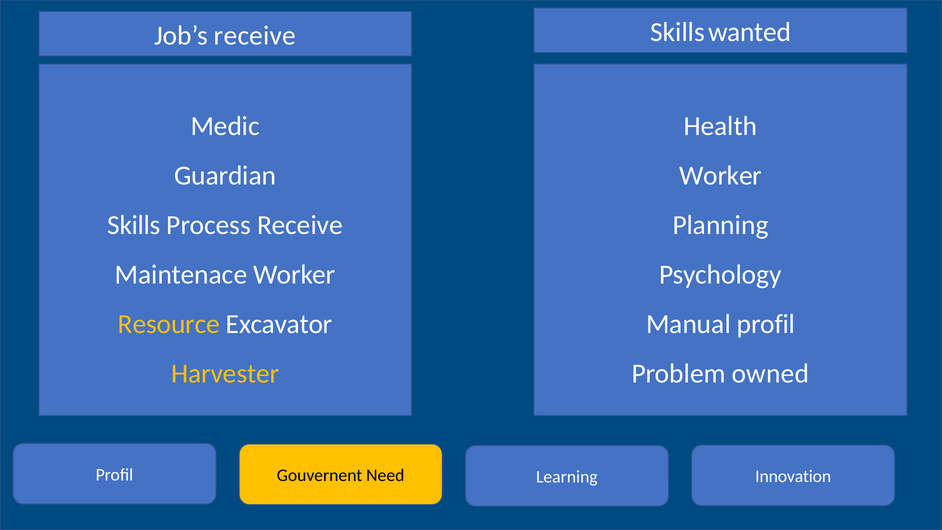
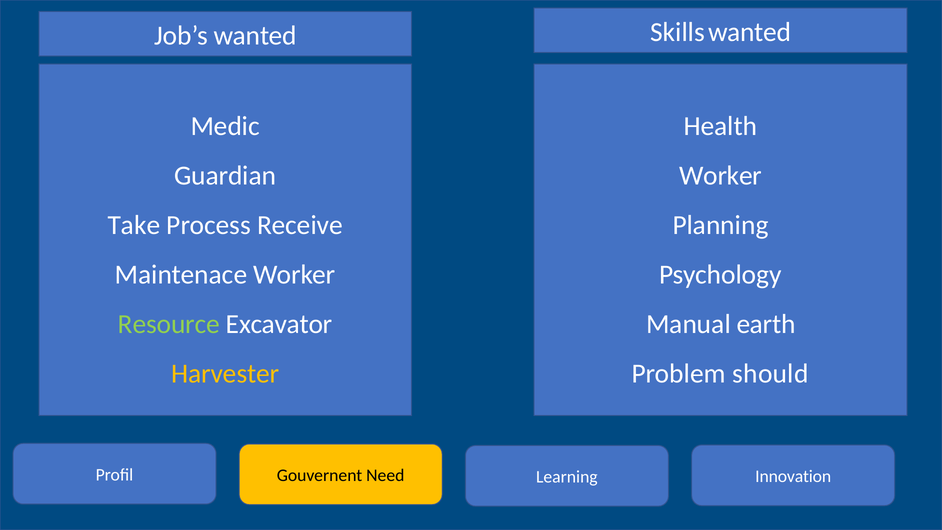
Job’s receive: receive -> wanted (255, 36)
Skills: Skills -> Take (134, 225)
Resource colour: yellow -> light green (169, 324)
Manual profil: profil -> earth (766, 324)
owned: owned -> should (770, 374)
